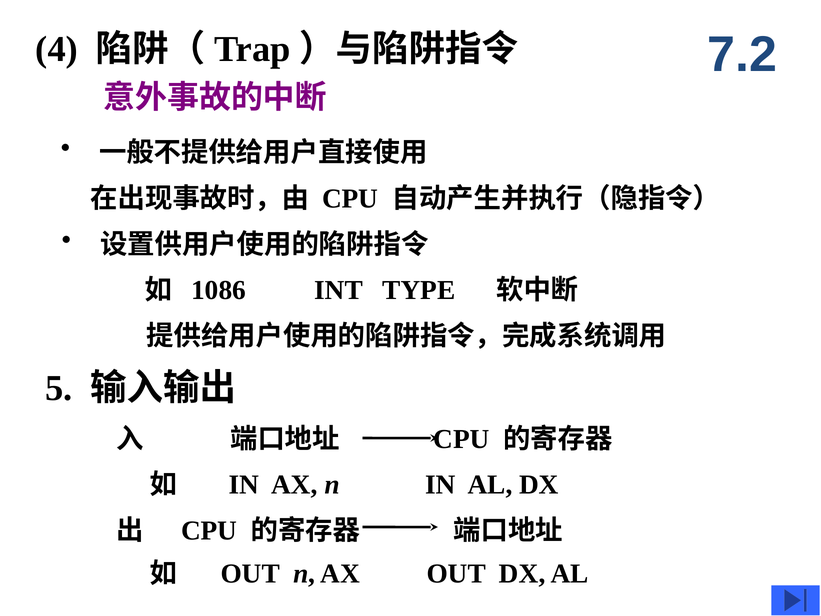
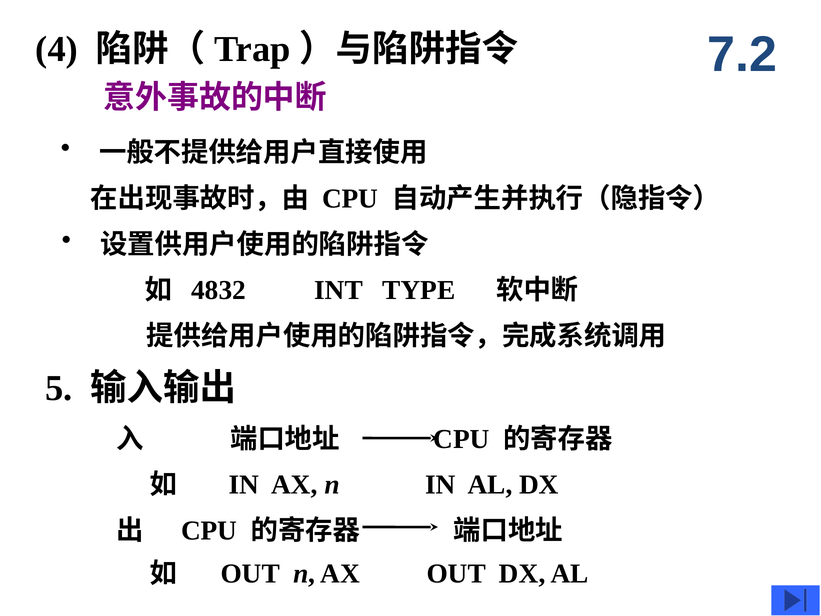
1086: 1086 -> 4832 (219, 290)
